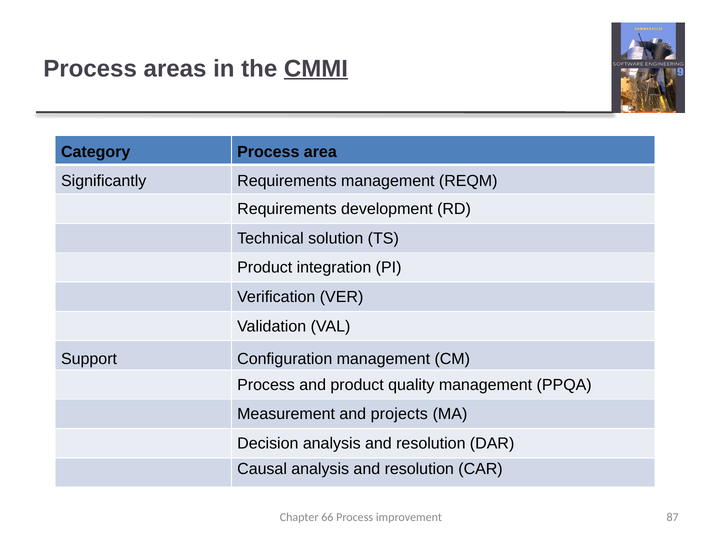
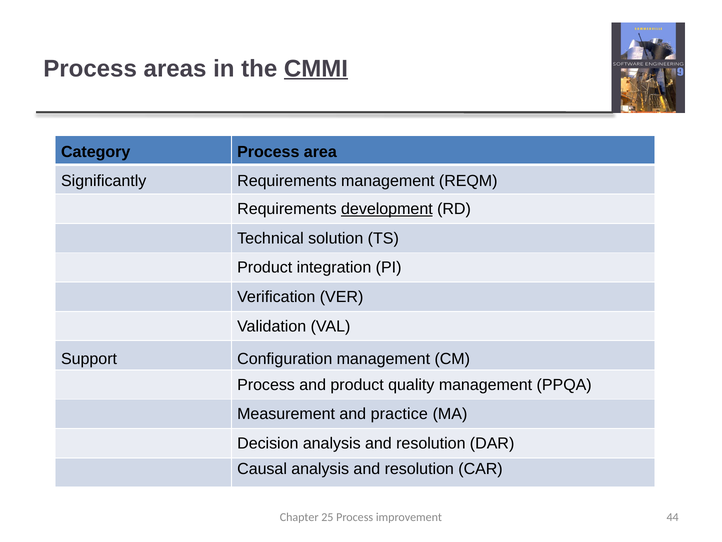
development underline: none -> present (387, 209)
projects: projects -> practice (399, 414)
66: 66 -> 25 (327, 517)
87: 87 -> 44 (673, 517)
